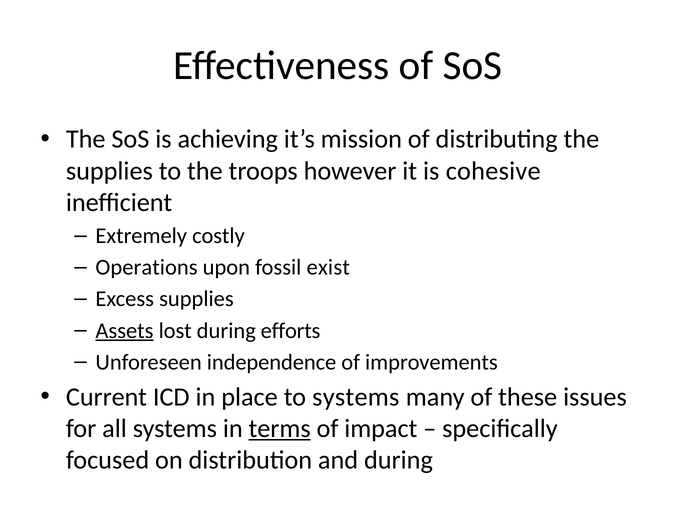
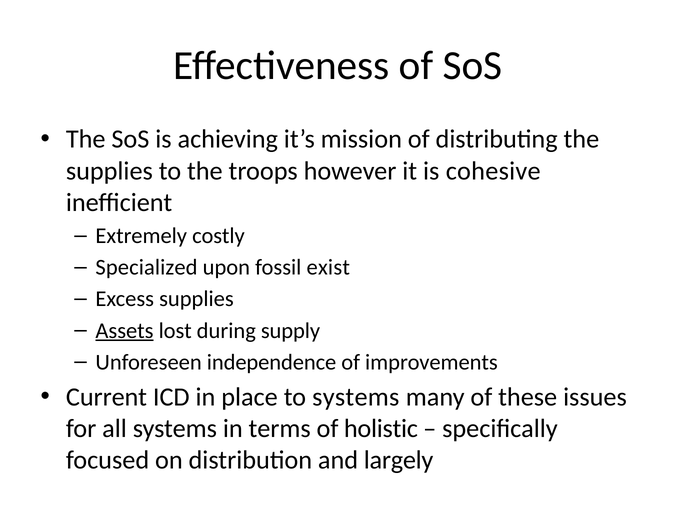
Operations: Operations -> Specialized (147, 268)
efforts: efforts -> supply (290, 331)
terms underline: present -> none (280, 429)
impact: impact -> holistic (381, 429)
and during: during -> largely (399, 460)
